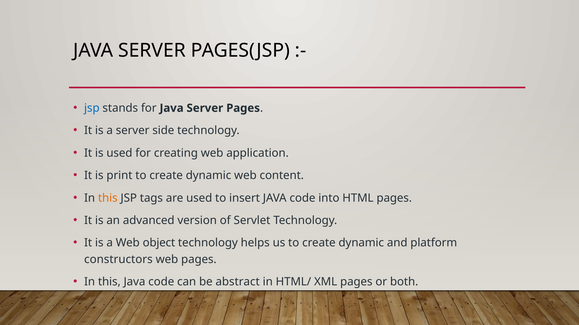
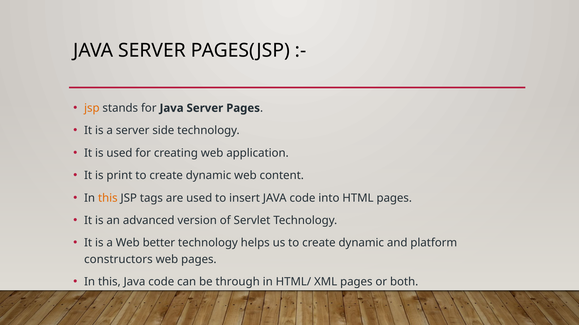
jsp colour: blue -> orange (92, 108)
object: object -> better (159, 243)
abstract: abstract -> through (238, 282)
